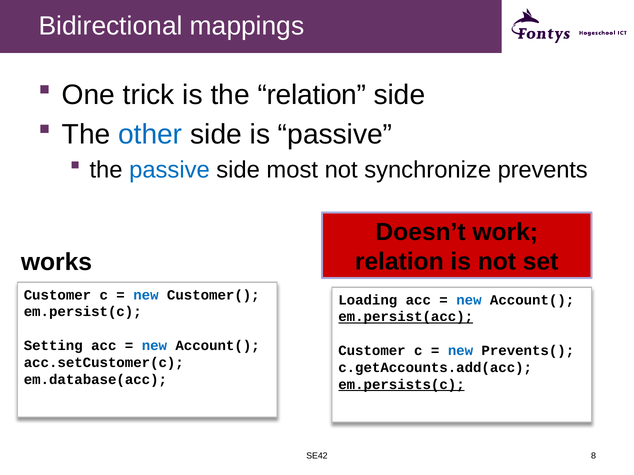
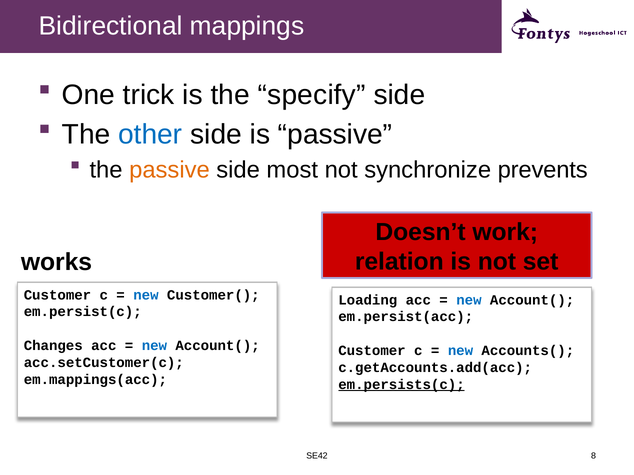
the relation: relation -> specify (312, 95)
passive colour: blue -> orange (169, 170)
em.persist(acc underline: present -> none (406, 317)
Setting: Setting -> Changes (53, 346)
Prevents(: Prevents( -> Accounts( (528, 351)
em.database(acc: em.database(acc -> em.mappings(acc (95, 380)
